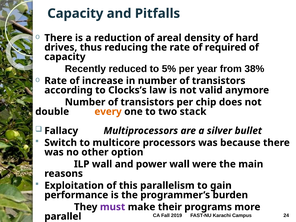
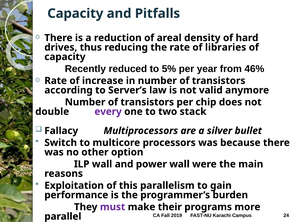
required: required -> libraries (226, 47)
38%: 38% -> 46% (254, 69)
Clocks’s: Clocks’s -> Server’s (127, 90)
every colour: orange -> purple (108, 112)
